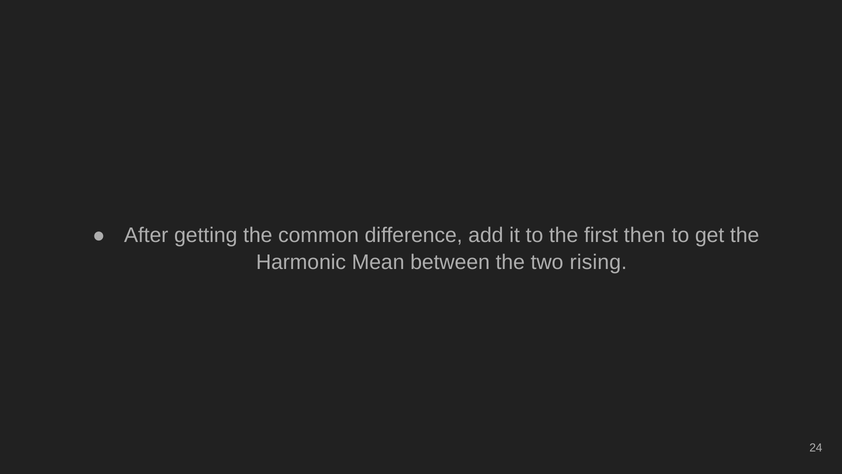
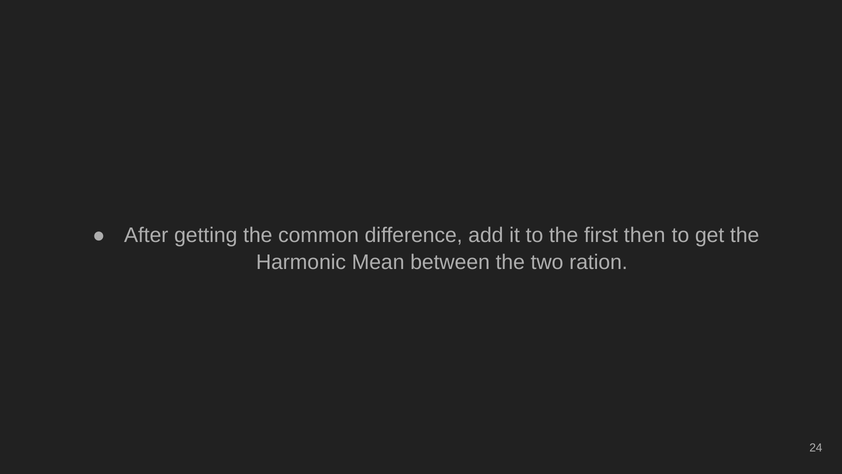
rising: rising -> ration (598, 262)
